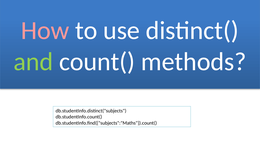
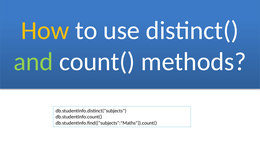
How colour: pink -> yellow (45, 30)
